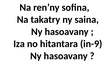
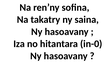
in-9: in-9 -> in-0 (91, 43)
